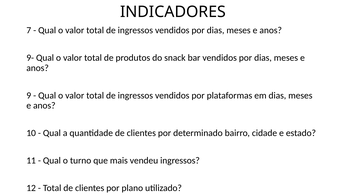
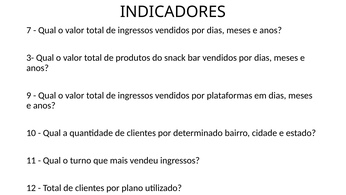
9-: 9- -> 3- (30, 58)
